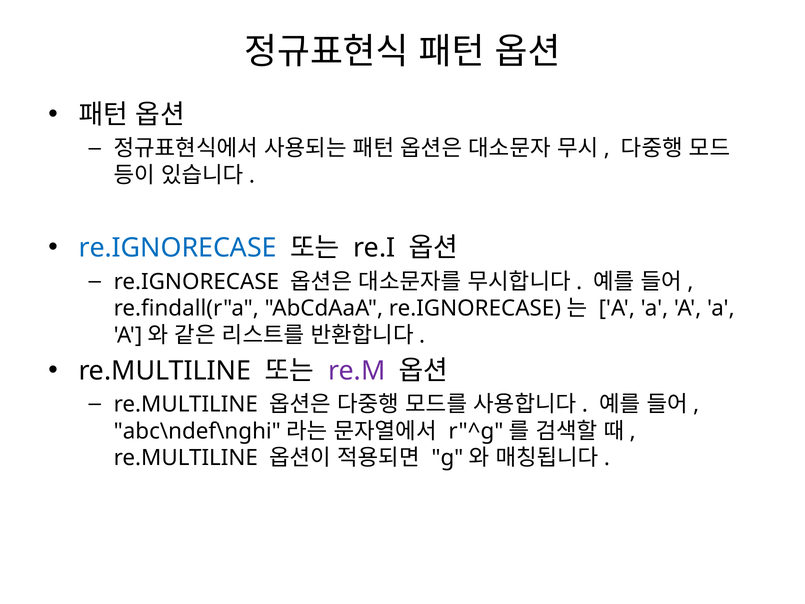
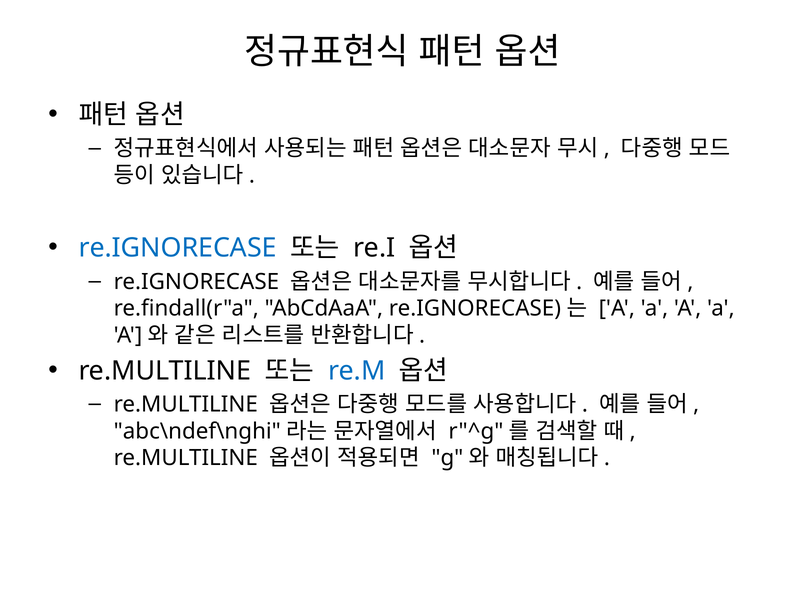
re.M colour: purple -> blue (357, 371)
